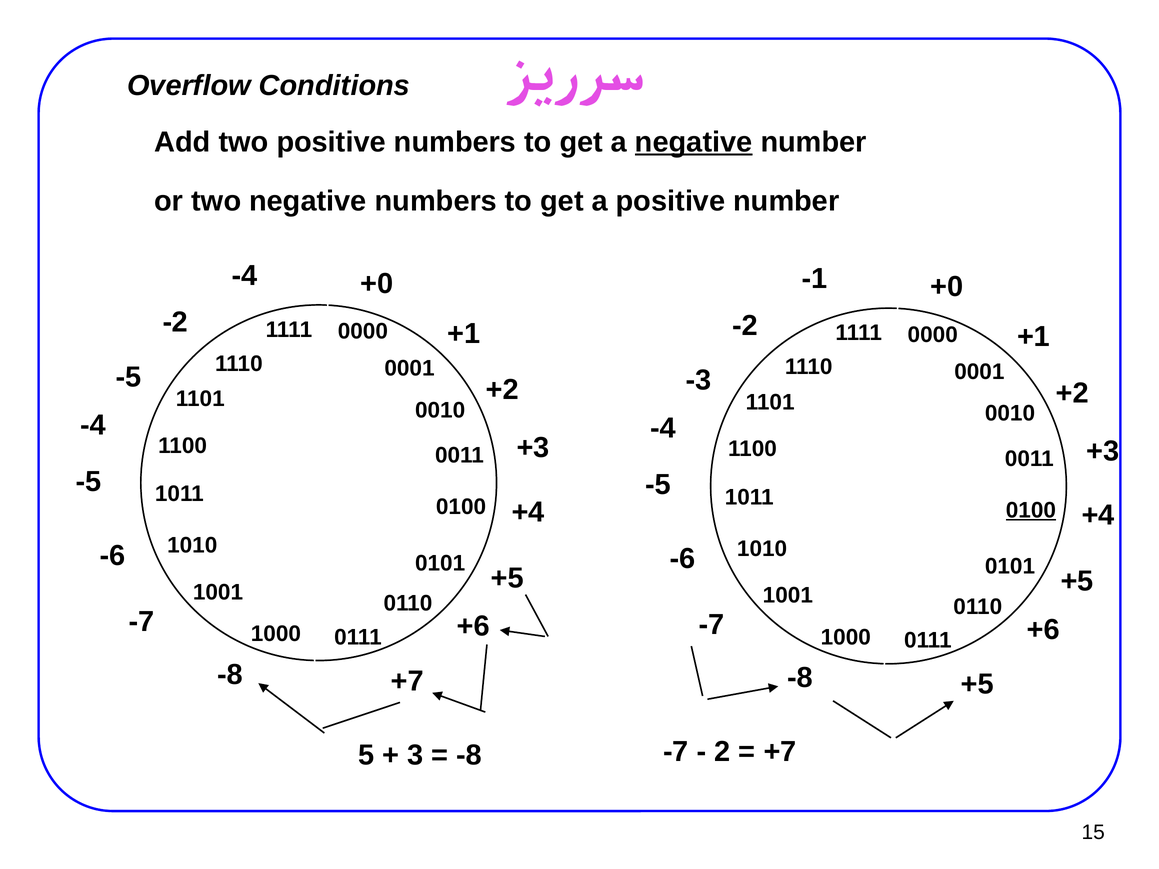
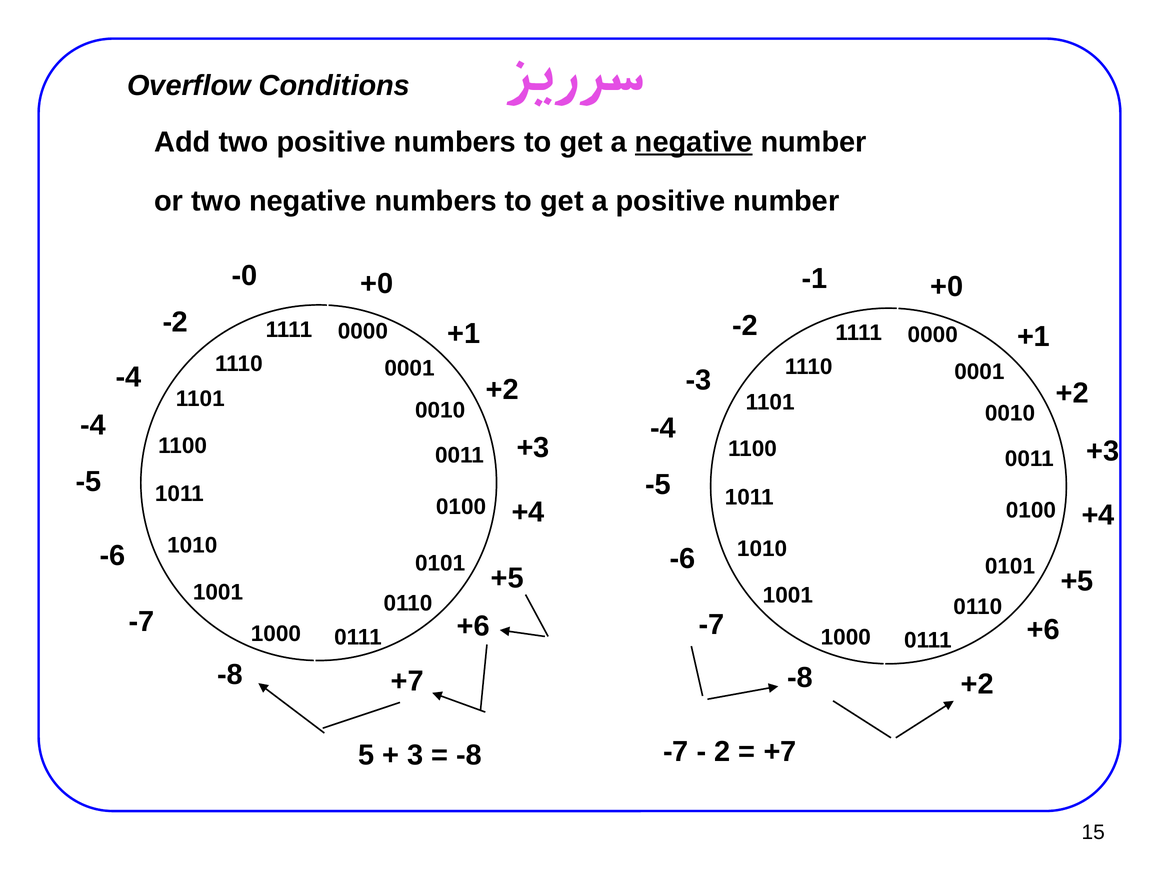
-4: -4 -> -0 (245, 276)
-5: -5 -> -4 (129, 377)
0100 underline: present -> none (1031, 510)
+5: +5 -> +2 (977, 685)
